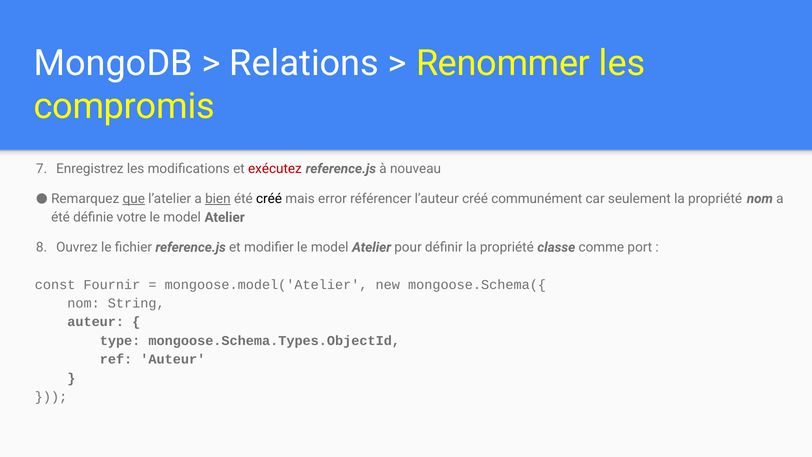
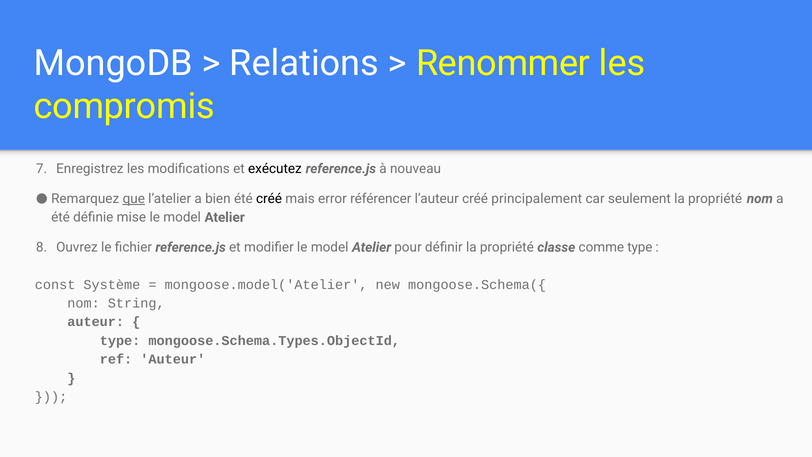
exécutez colour: red -> black (275, 169)
bien underline: present -> none (218, 199)
communément: communément -> principalement (537, 199)
votre: votre -> mise (131, 217)
comme port: port -> type (640, 247)
Fournir: Fournir -> Système (112, 285)
